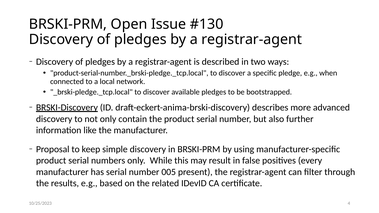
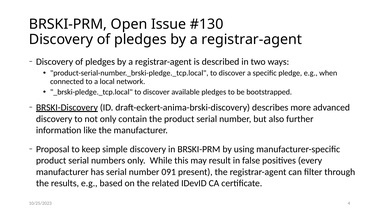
005: 005 -> 091 (169, 172)
